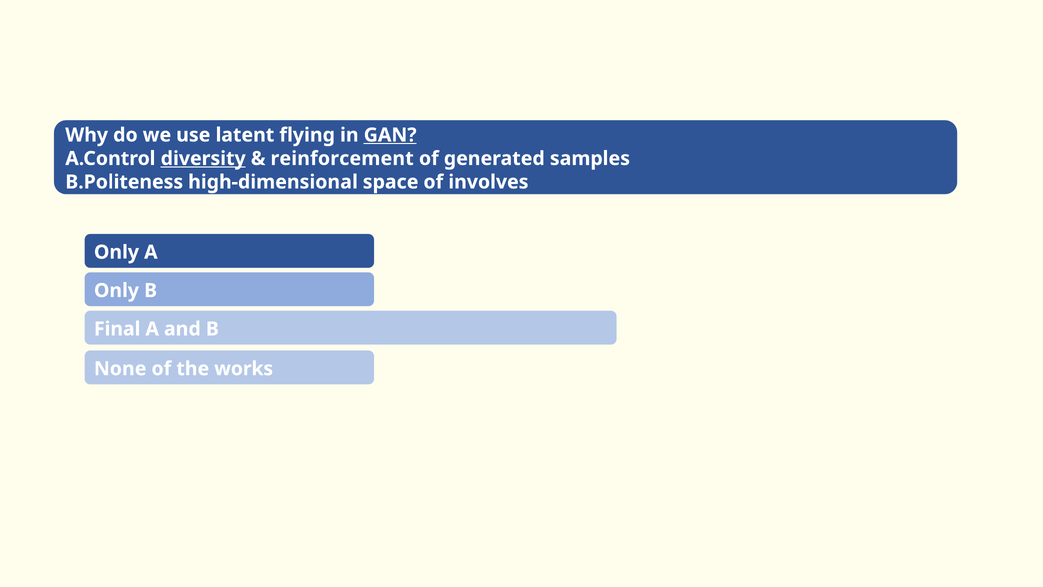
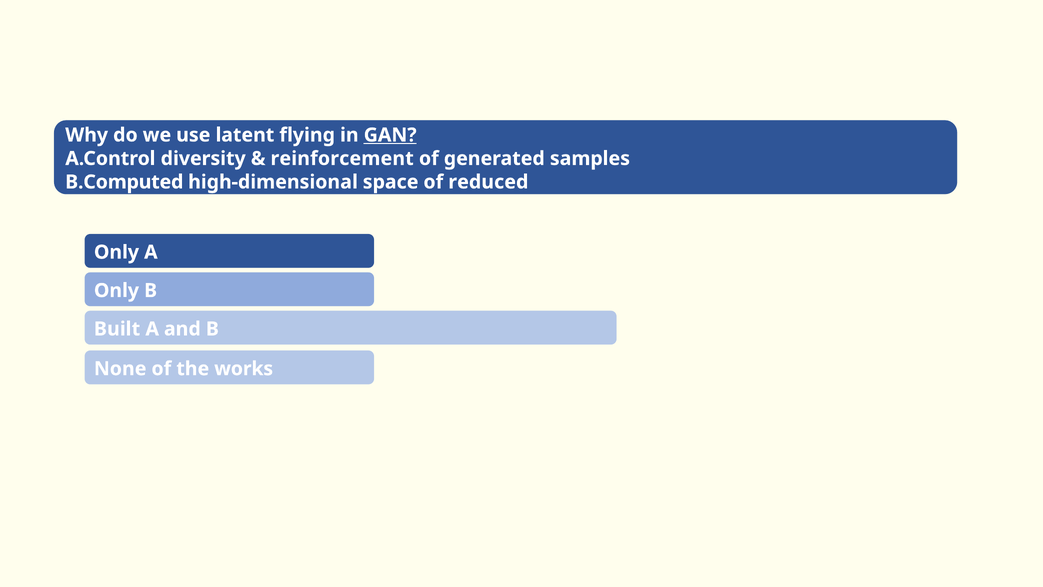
diversity underline: present -> none (203, 158)
B.Politeness: B.Politeness -> B.Computed (124, 182)
involves: involves -> reduced (488, 182)
Final: Final -> Built (117, 329)
